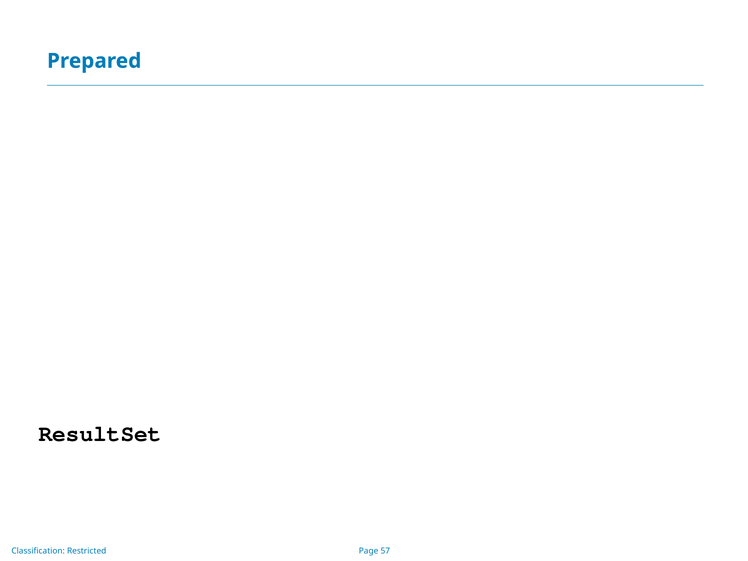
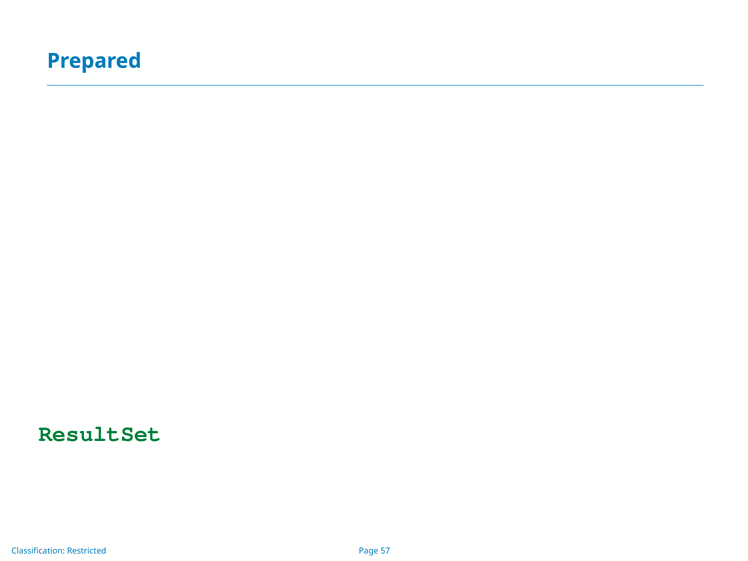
ResultSet colour: black -> green (100, 434)
